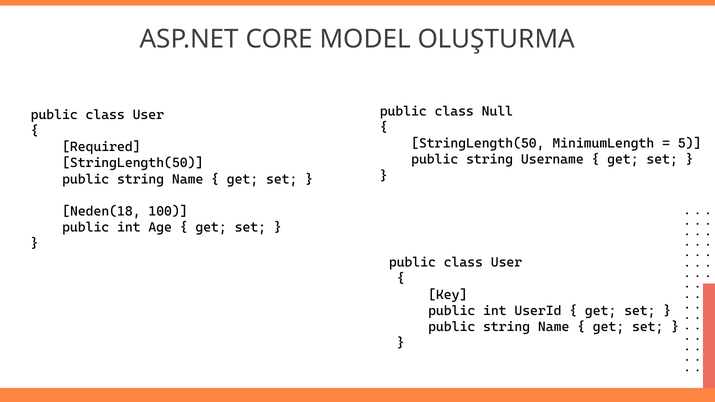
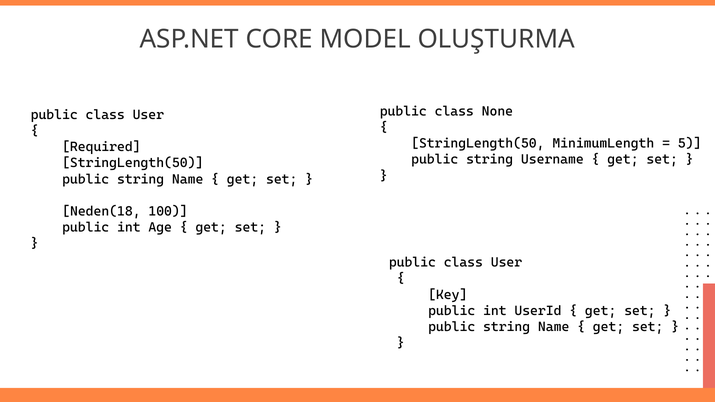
Null: Null -> None (497, 111)
